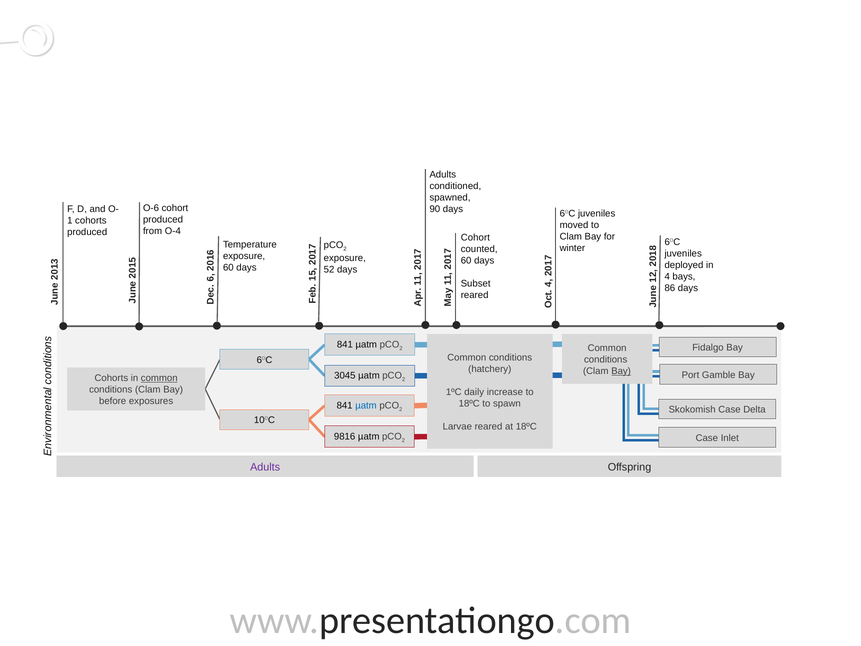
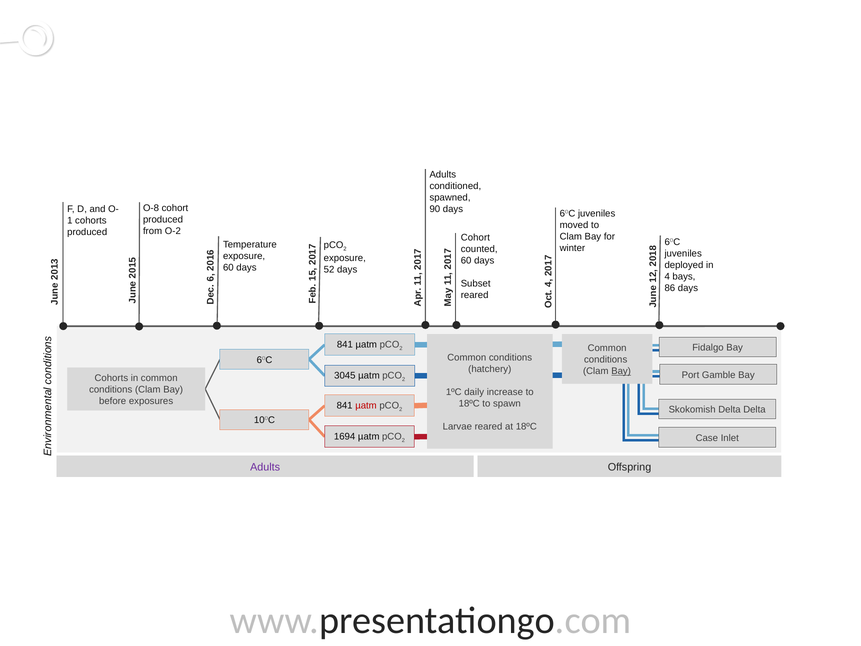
O-6: O-6 -> O-8 (151, 208)
O-4: O-4 -> O-2 (173, 231)
common underline: present -> none (159, 378)
µatm colour: blue -> red (366, 405)
Skokomish Case: Case -> Delta (729, 410)
9816: 9816 -> 1694 (345, 436)
